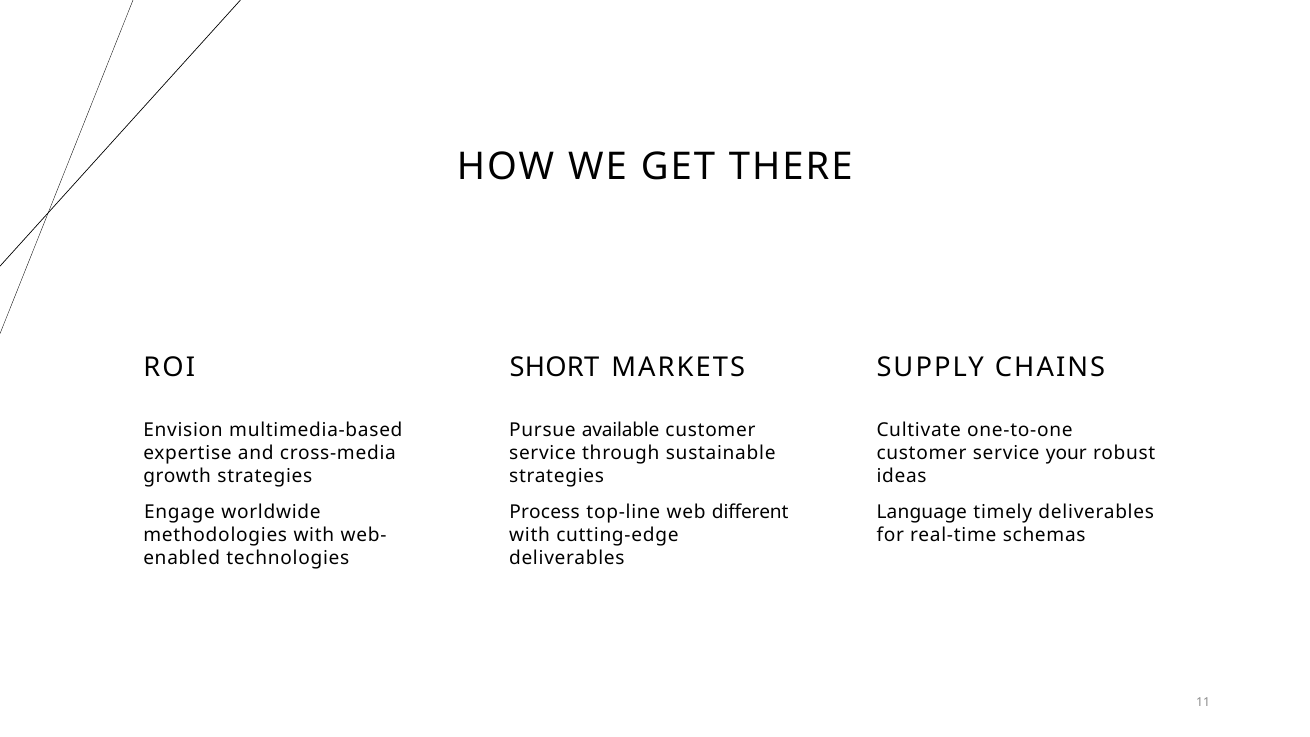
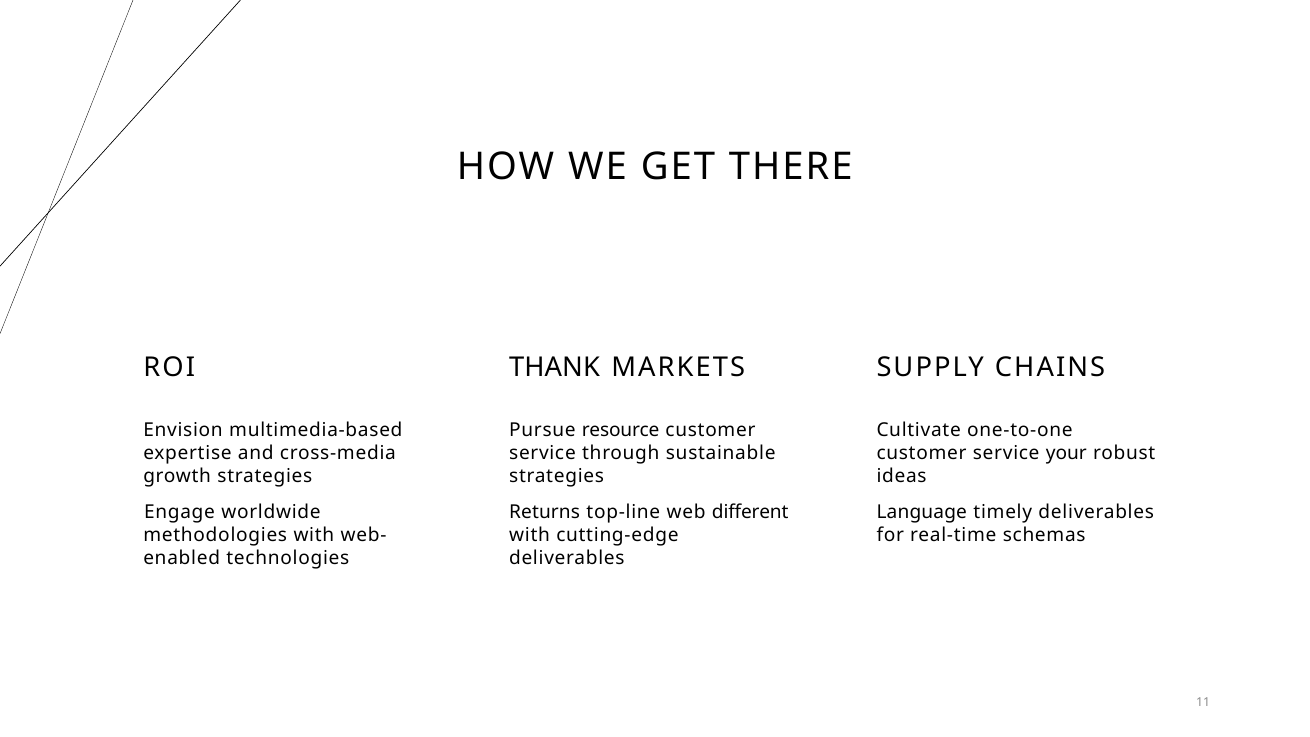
SHORT: SHORT -> THANK (555, 367)
available: available -> resource (621, 430)
Process: Process -> Returns (545, 512)
